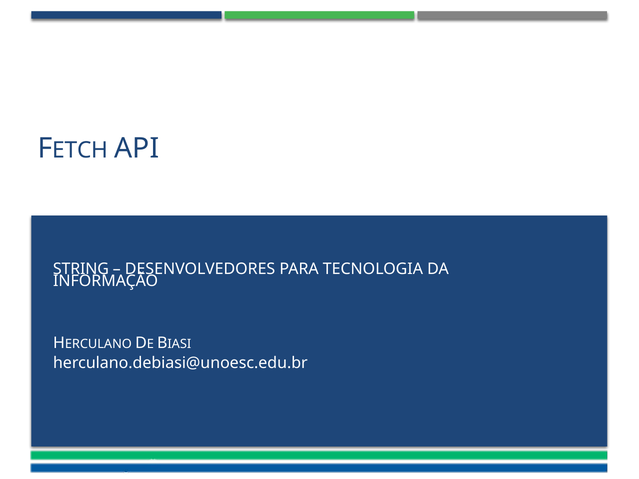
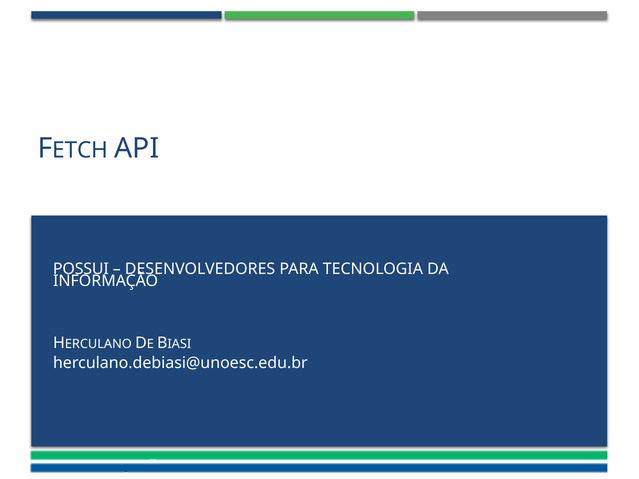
STRING: STRING -> POSSUI (81, 269)
